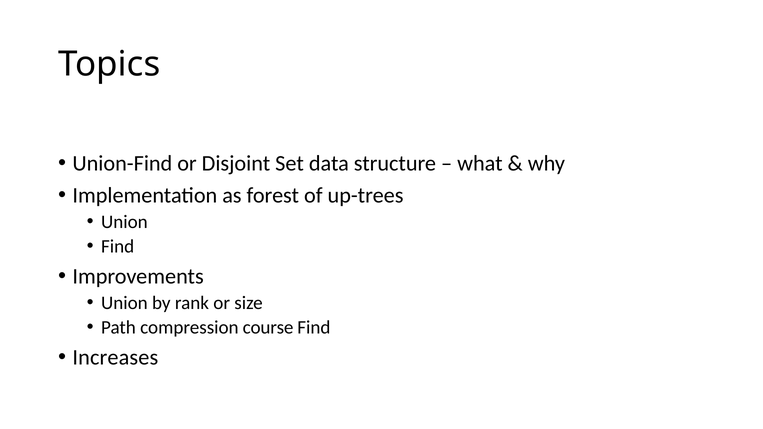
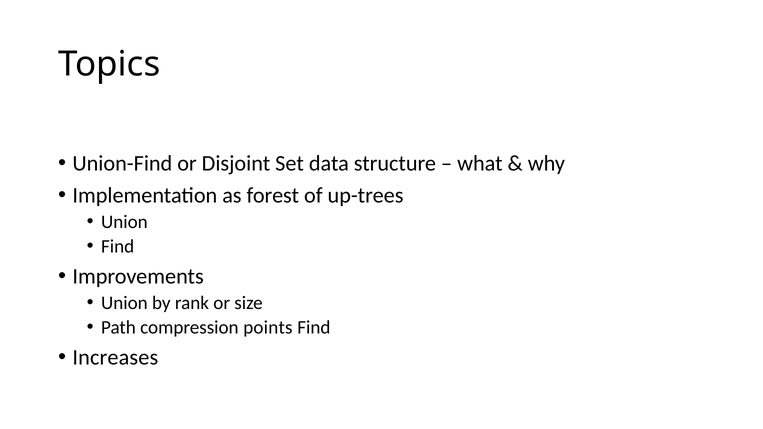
course: course -> points (268, 327)
